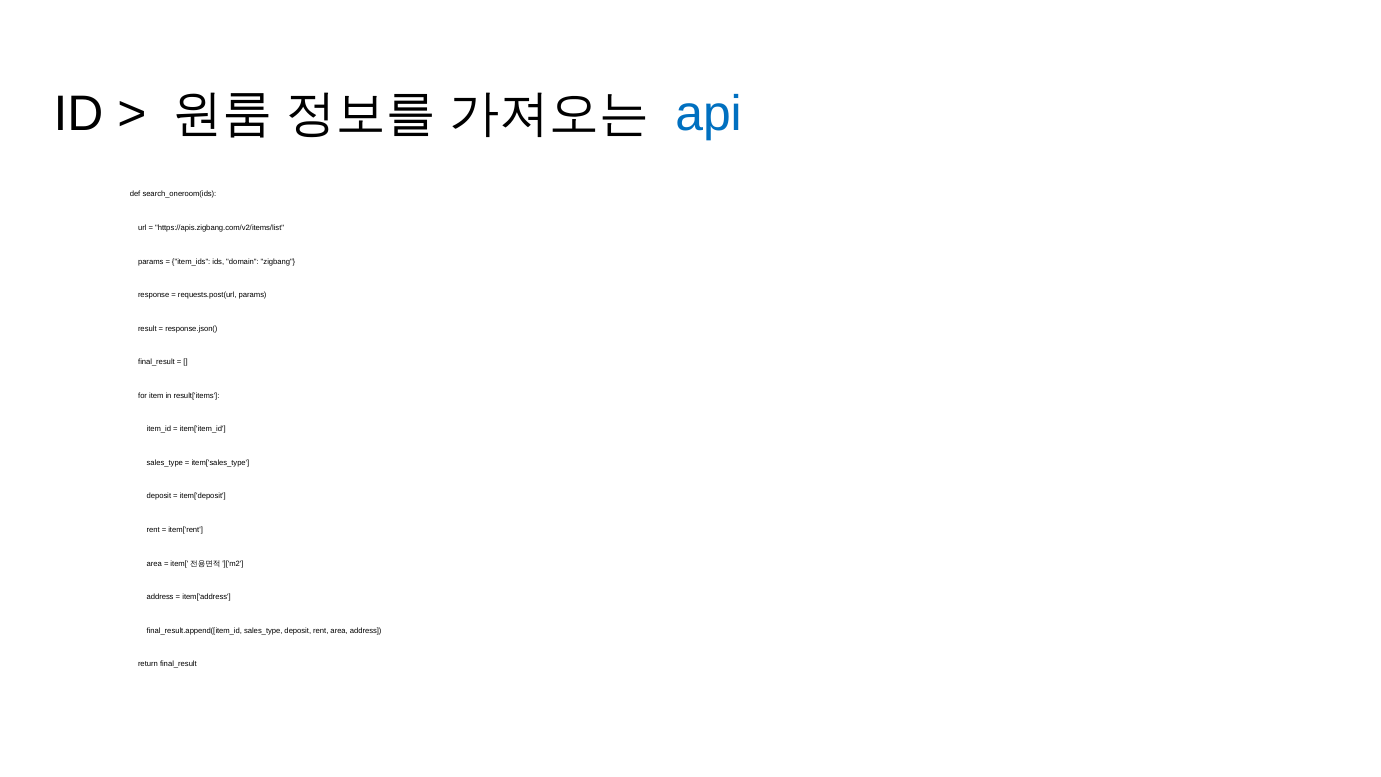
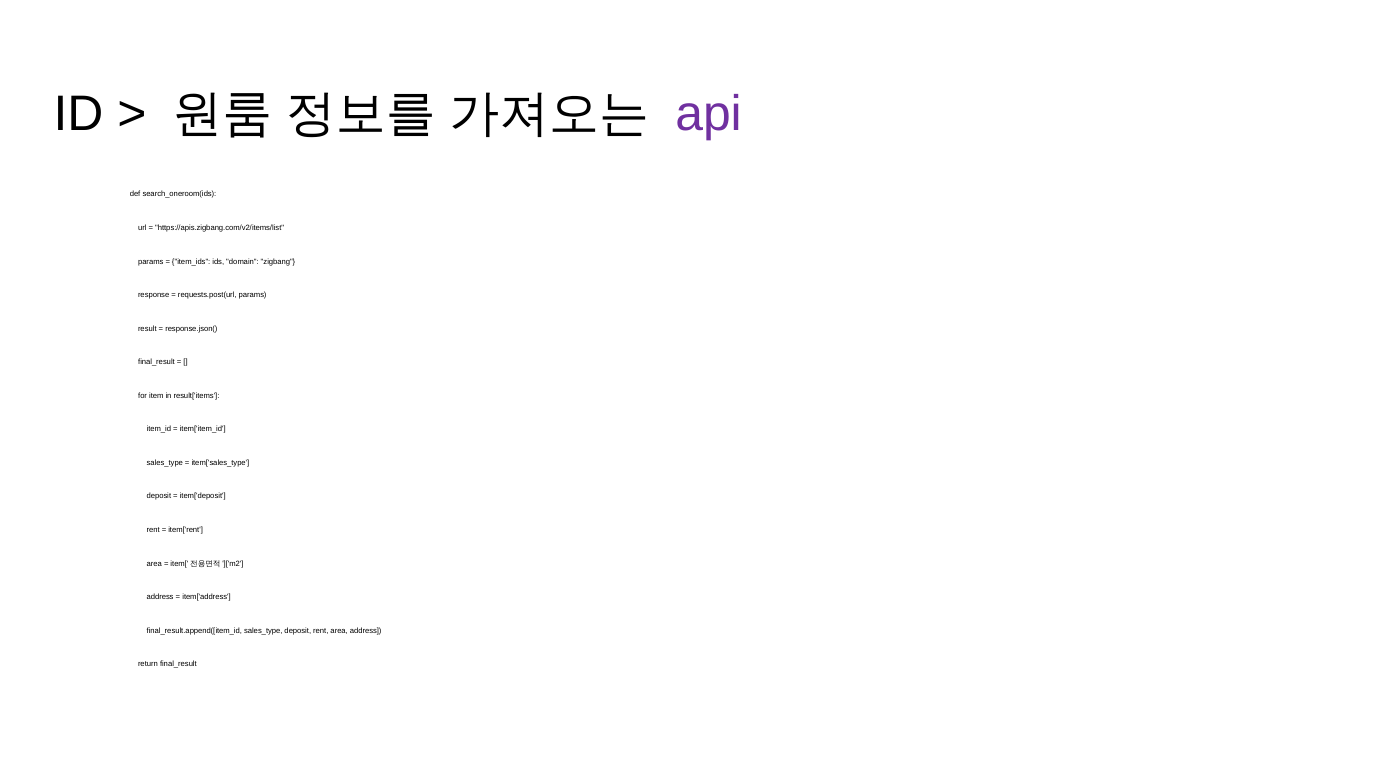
api colour: blue -> purple (709, 114)
